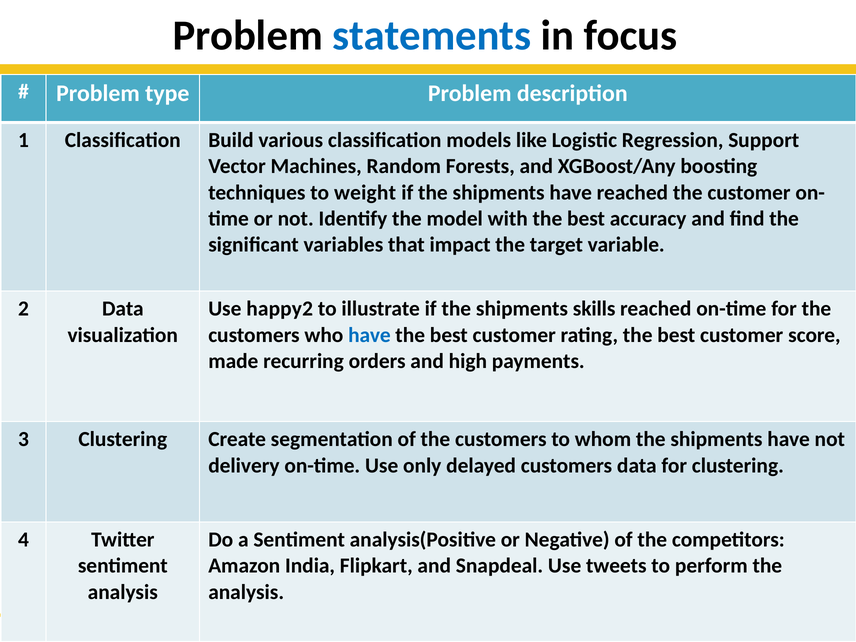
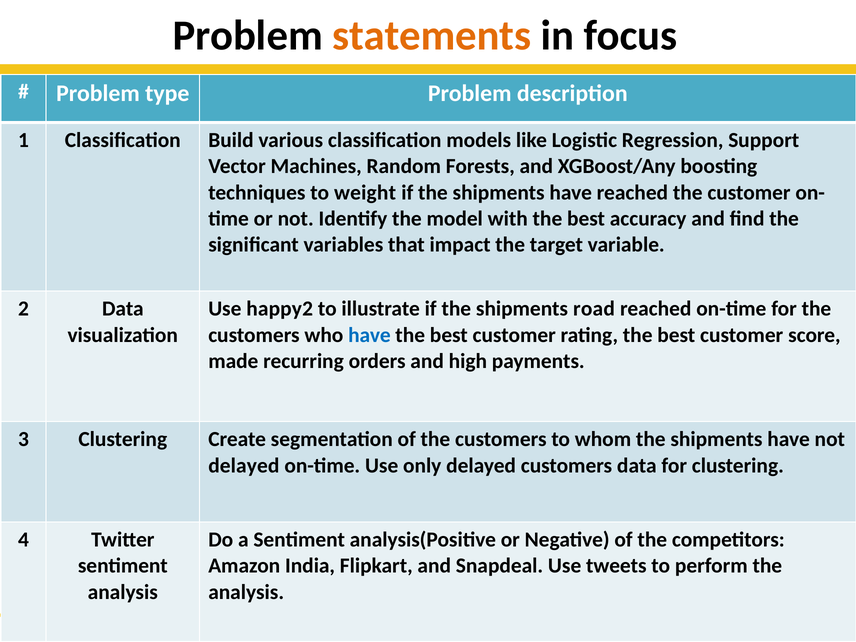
statements colour: blue -> orange (432, 36)
skills: skills -> road (594, 309)
delivery: delivery -> delayed (244, 465)
